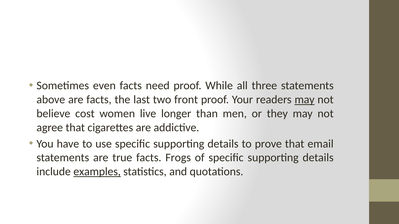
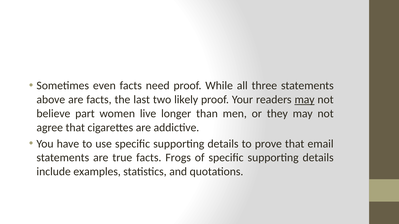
front: front -> likely (186, 100)
cost: cost -> part (85, 114)
examples underline: present -> none (97, 172)
